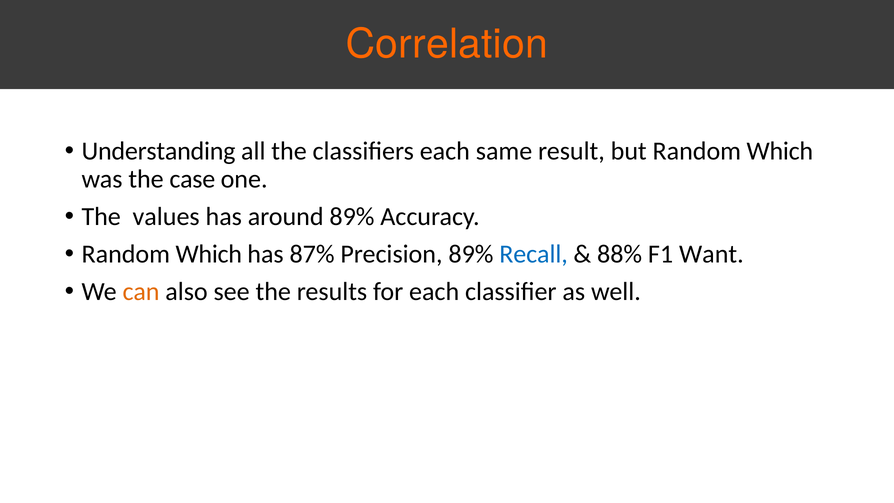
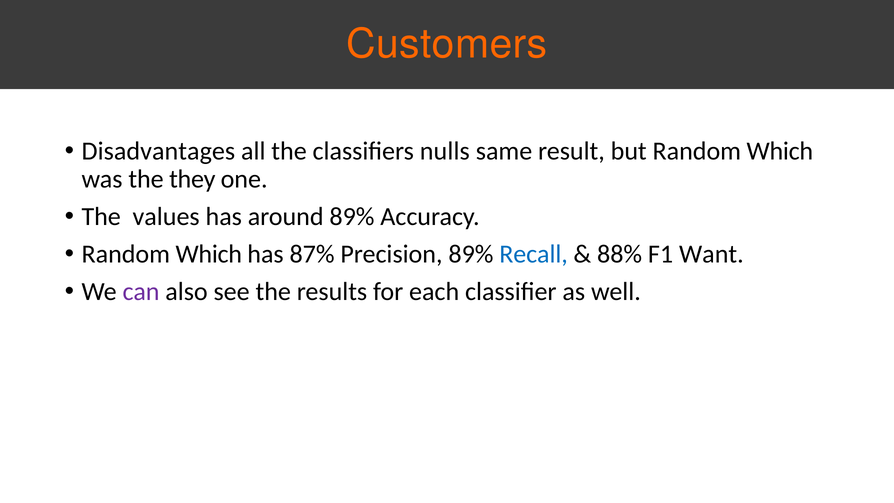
Correlation: Correlation -> Customers (447, 44)
Understanding: Understanding -> Disadvantages (158, 151)
classifiers each: each -> nulls (445, 151)
case: case -> they (192, 179)
can colour: orange -> purple (141, 291)
